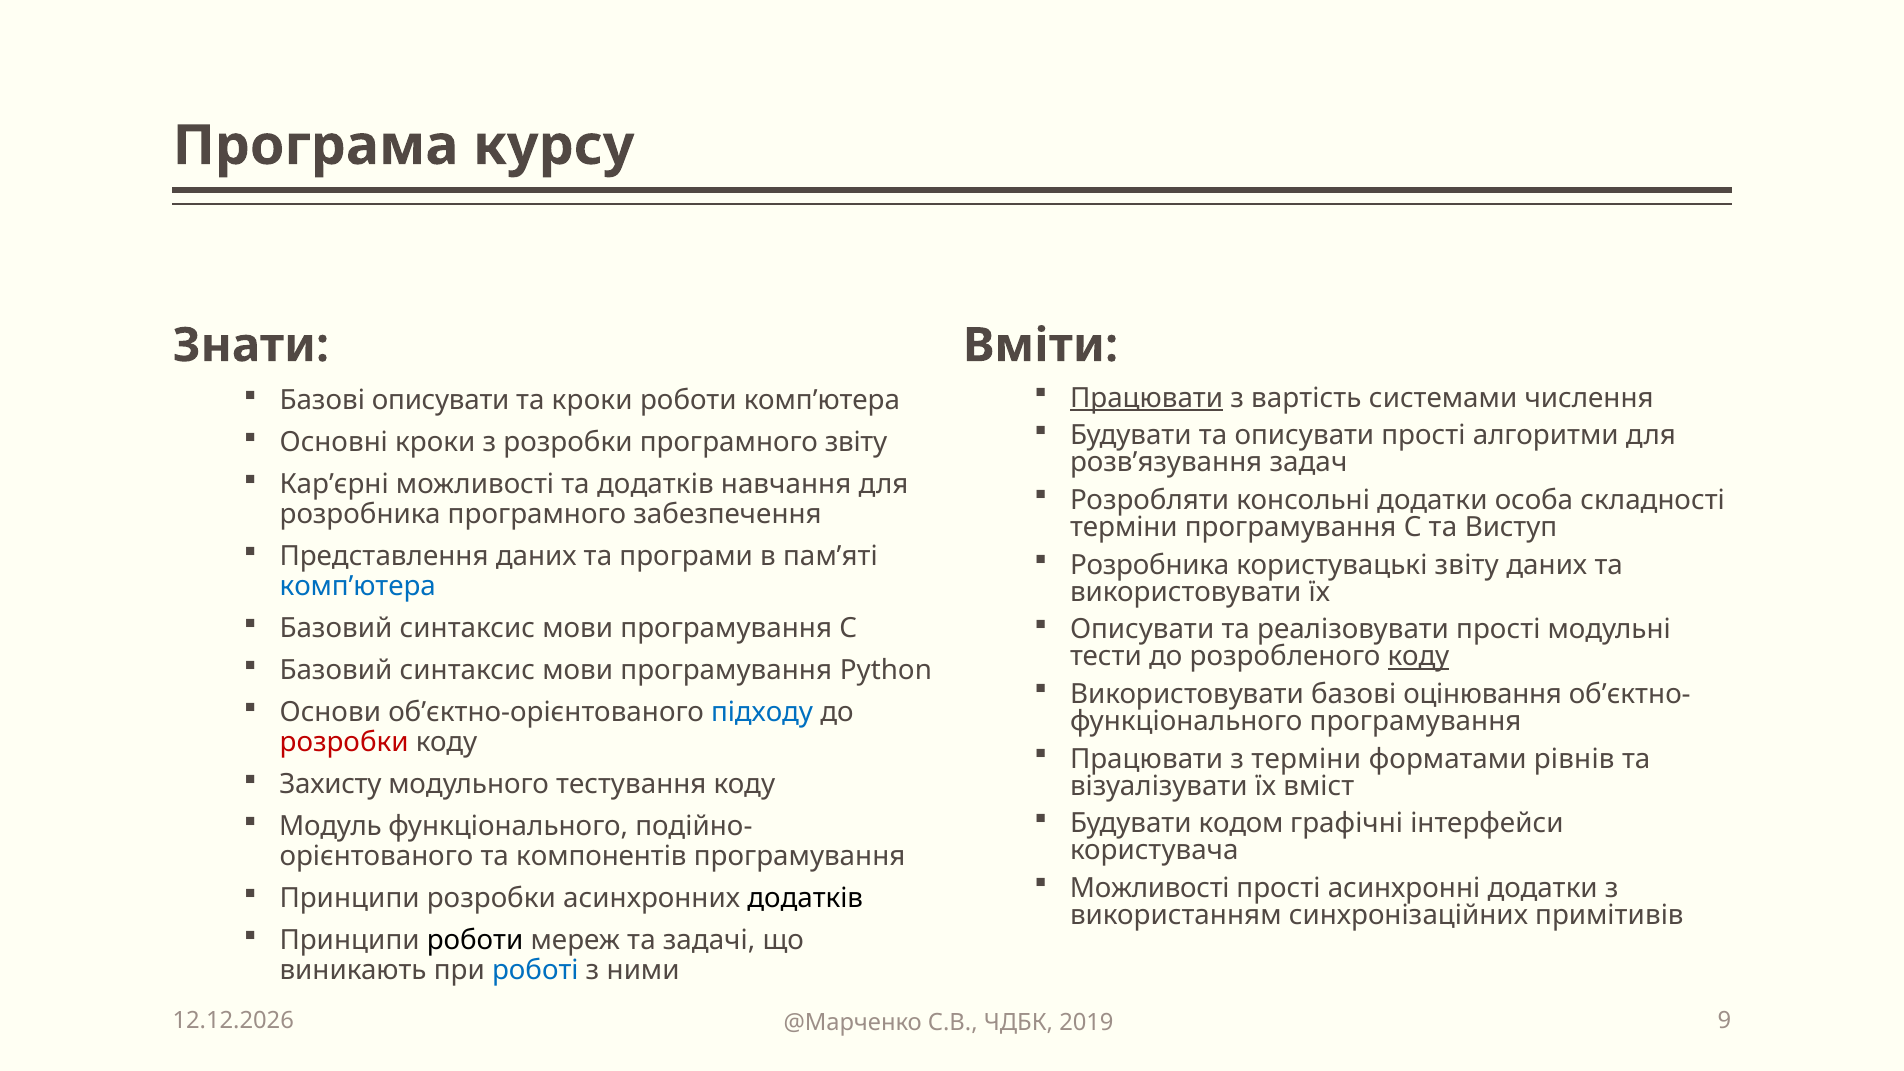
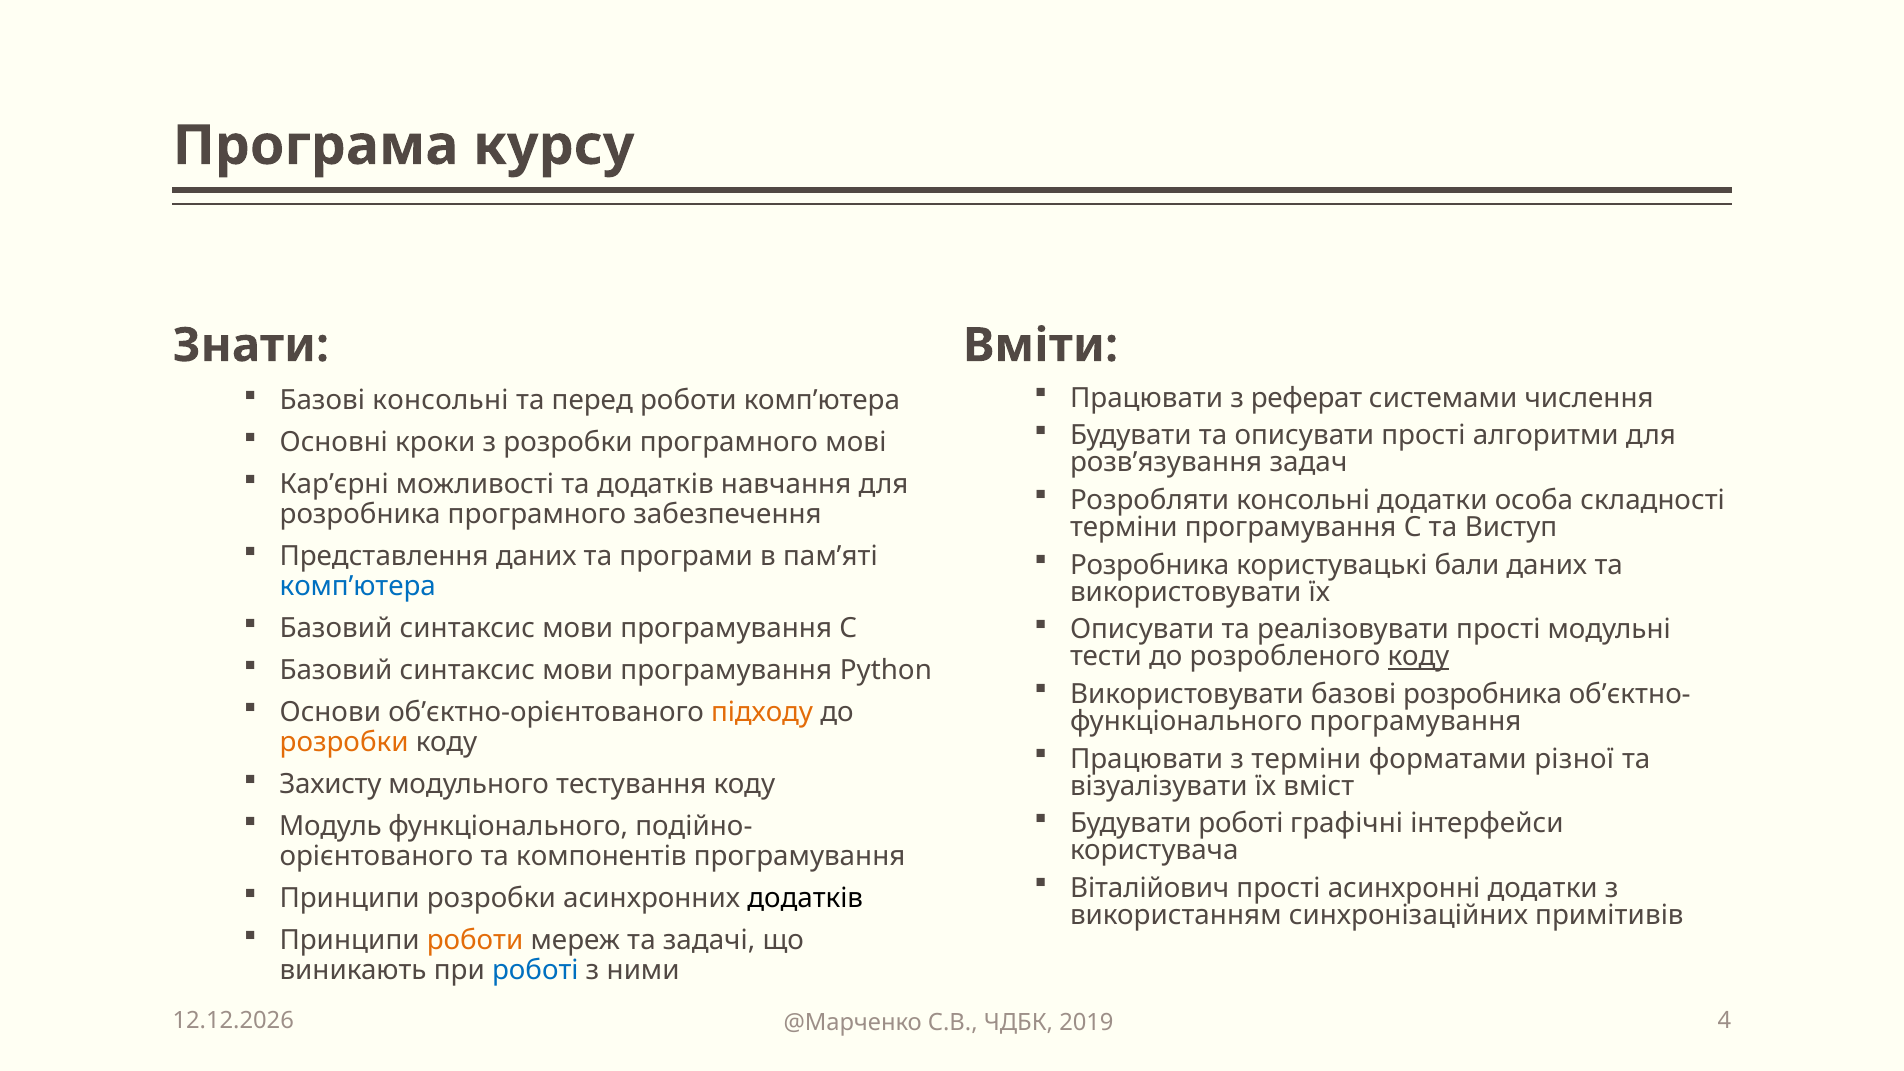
Працювати underline: present -> none (1147, 398)
вартість: вартість -> реферат (1307, 398)
Базові описувати: описувати -> консольні (440, 401)
та кроки: кроки -> перед (592, 401)
програмного звіту: звіту -> мові (856, 443)
користувацькі звіту: звіту -> бали (1467, 565)
базові оцінювання: оцінювання -> розробника (1483, 694)
підходу colour: blue -> orange (762, 712)
розробки colour: red -> orange (344, 742)
рівнів: рівнів -> різної (1574, 759)
Будувати кодом: кодом -> роботі (1241, 824)
Можливості: Можливості -> Віталійович (1150, 888)
роботи colour: black -> orange (475, 940)
9: 9 -> 4 (1724, 1021)
